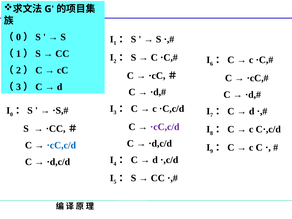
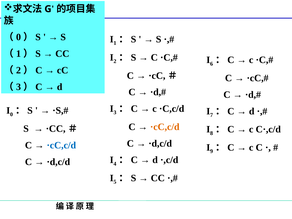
·cC,c/d colour: purple -> orange (165, 127)
